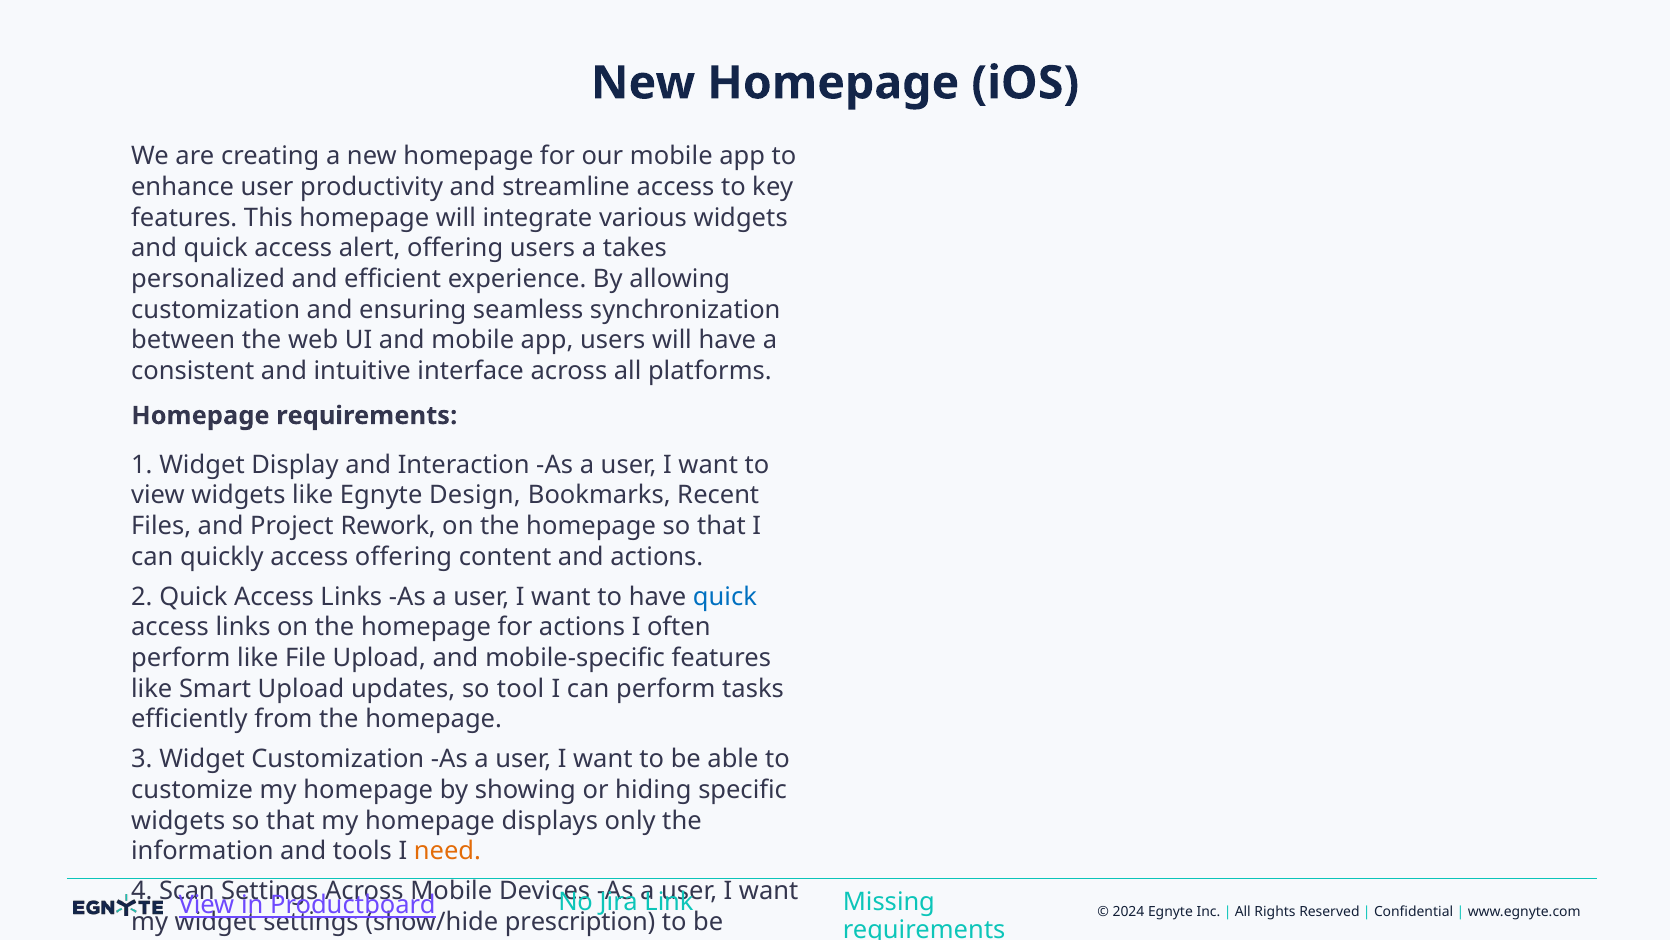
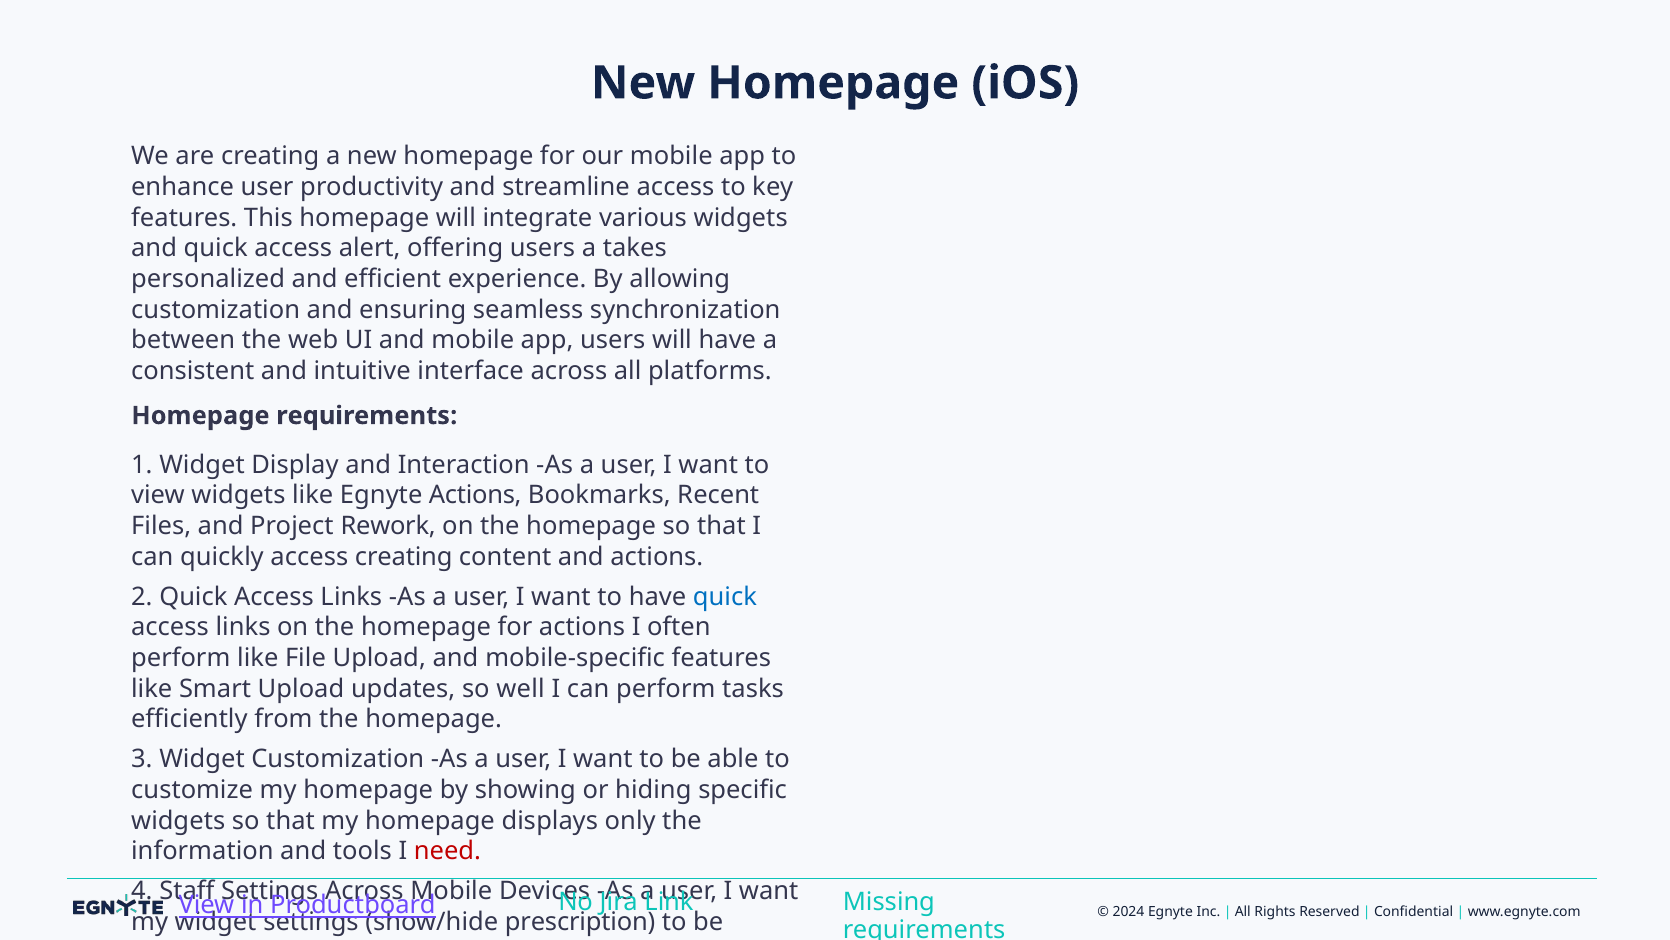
Egnyte Design: Design -> Actions (475, 495)
access offering: offering -> creating (404, 556)
tool: tool -> well (521, 688)
need colour: orange -> red (447, 851)
Scan: Scan -> Staff (187, 891)
